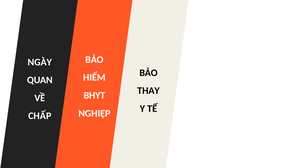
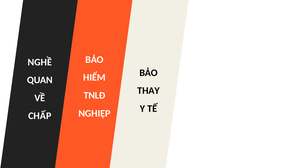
NGÀY: NGÀY -> NGHỀ (40, 62)
BHYT: BHYT -> TNLĐ (94, 95)
